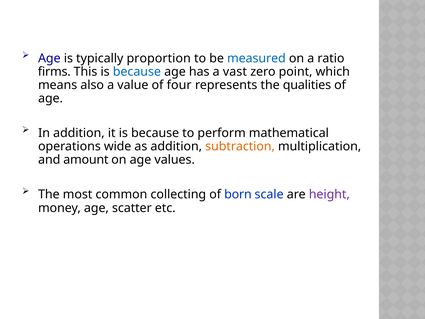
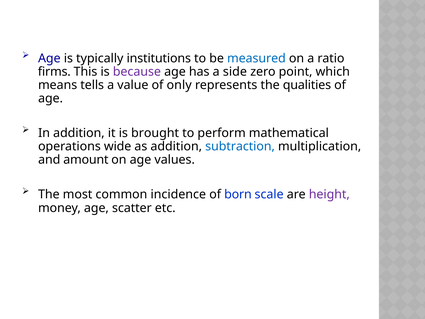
proportion: proportion -> institutions (159, 58)
because colour: blue -> purple (137, 72)
vast: vast -> side (235, 72)
also: also -> tells (92, 85)
four: four -> only (179, 85)
it is because: because -> brought (155, 133)
subtraction colour: orange -> blue (240, 146)
collecting: collecting -> incidence (178, 194)
